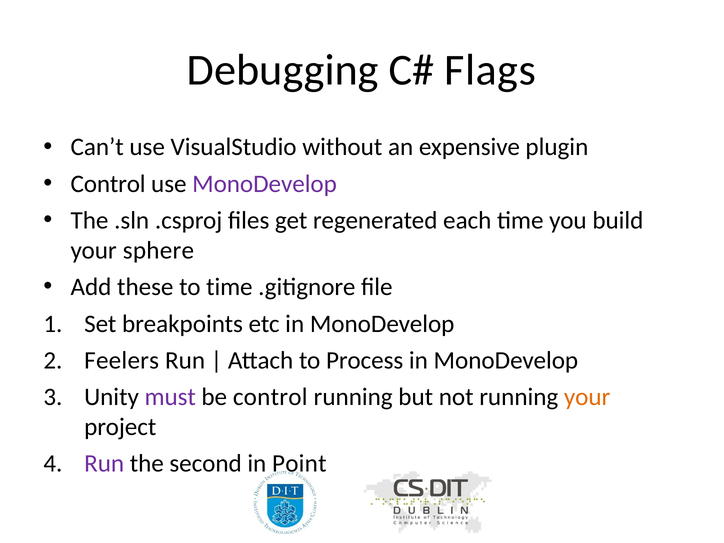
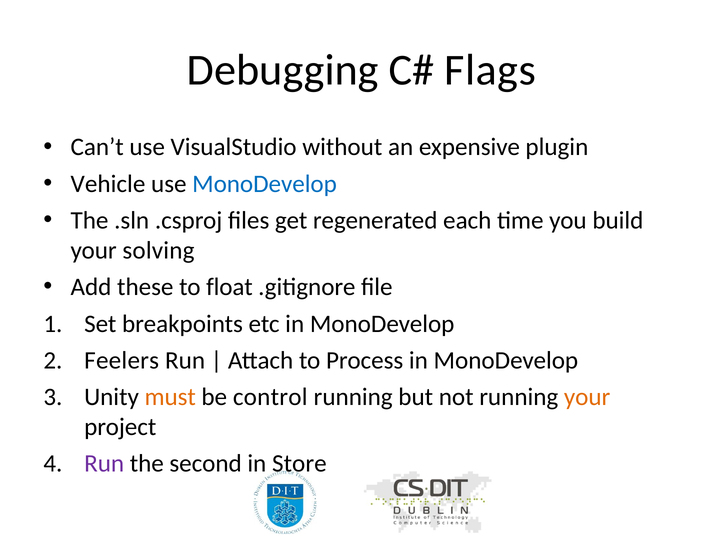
Control: Control -> Vehicle (108, 184)
MonoDevelop colour: purple -> blue (265, 184)
sphere: sphere -> solving (158, 251)
to time: time -> float (229, 287)
must colour: purple -> orange (170, 397)
Point: Point -> Store (299, 464)
